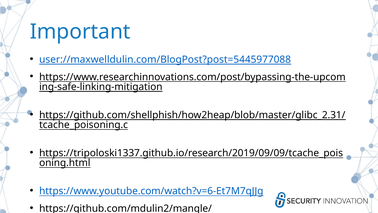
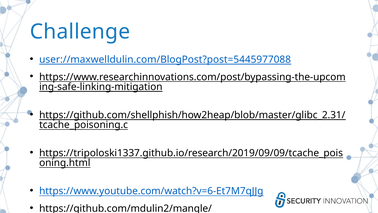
Important: Important -> Challenge (80, 32)
